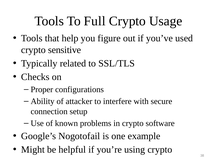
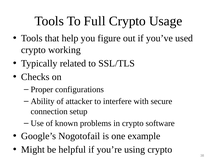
sensitive: sensitive -> working (64, 50)
